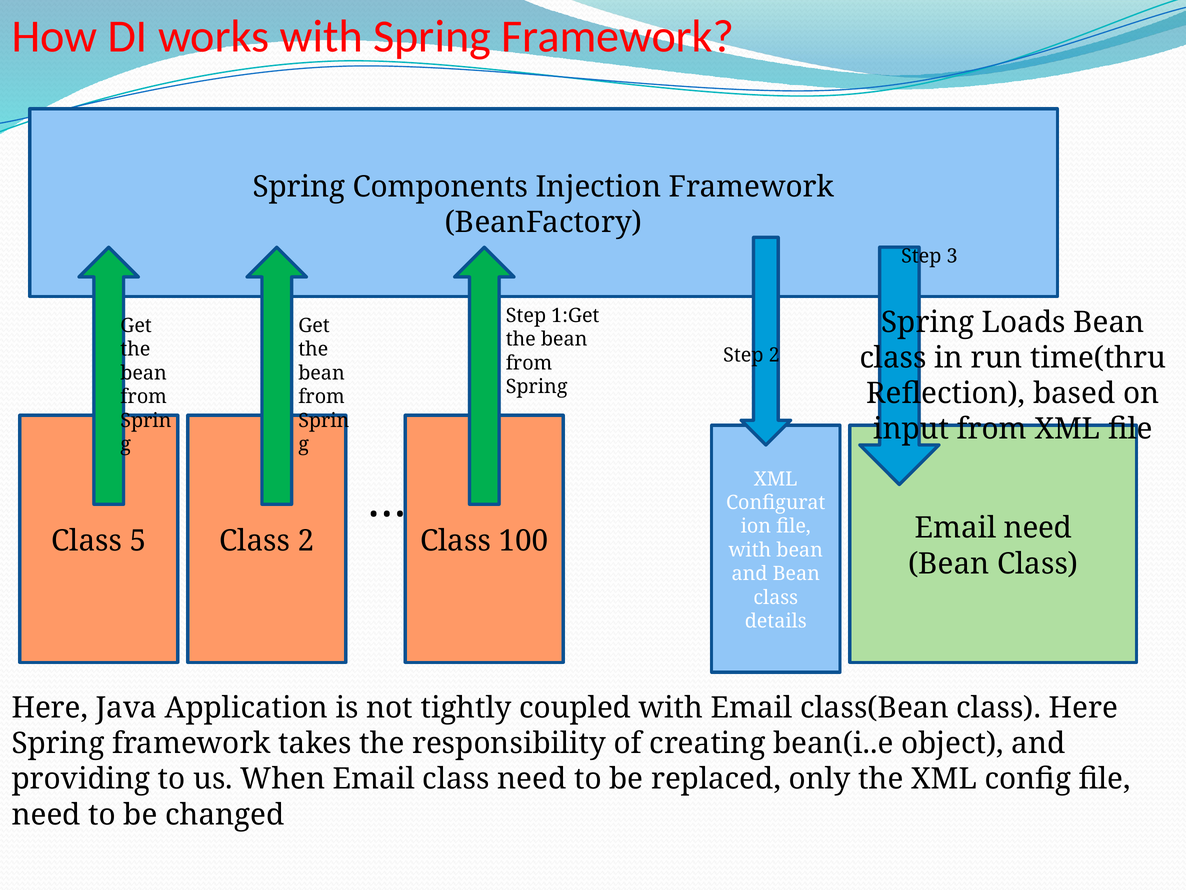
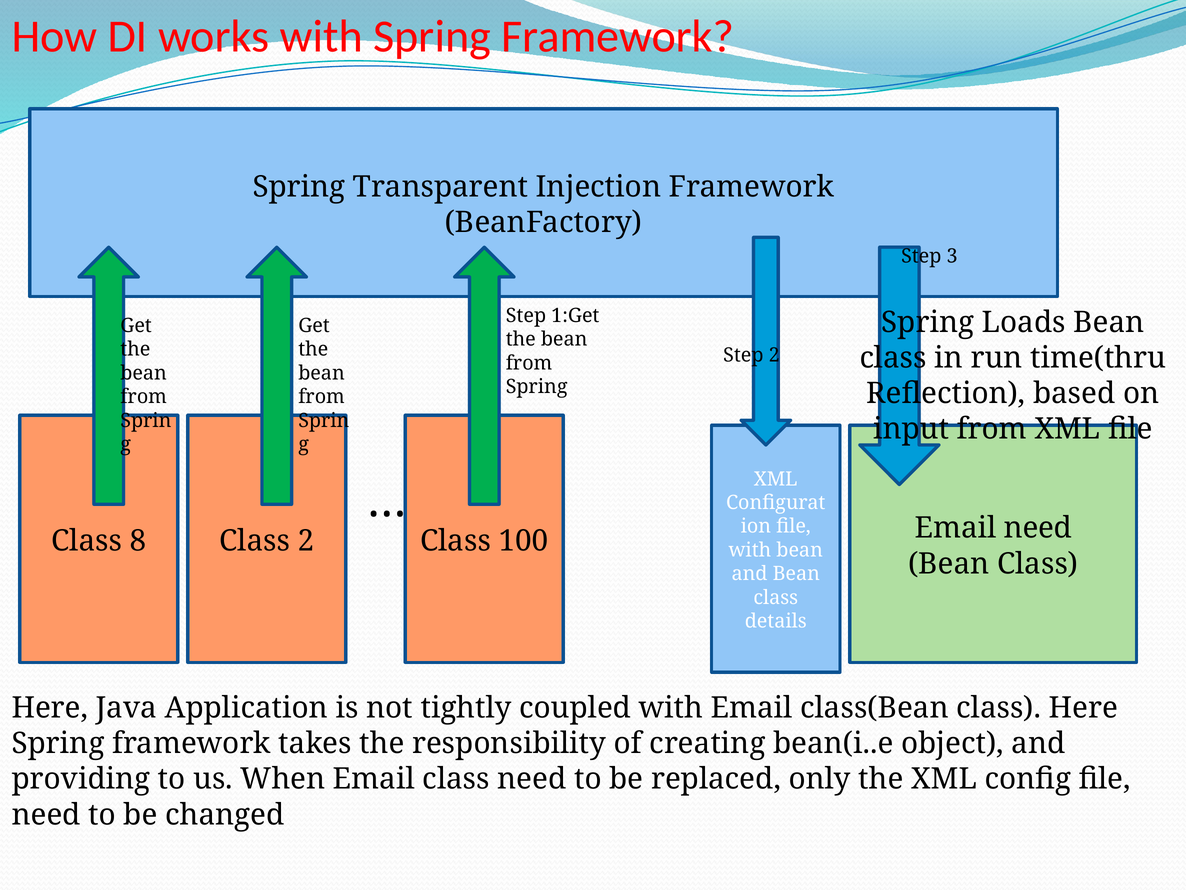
Components: Components -> Transparent (441, 187)
5: 5 -> 8 (138, 541)
